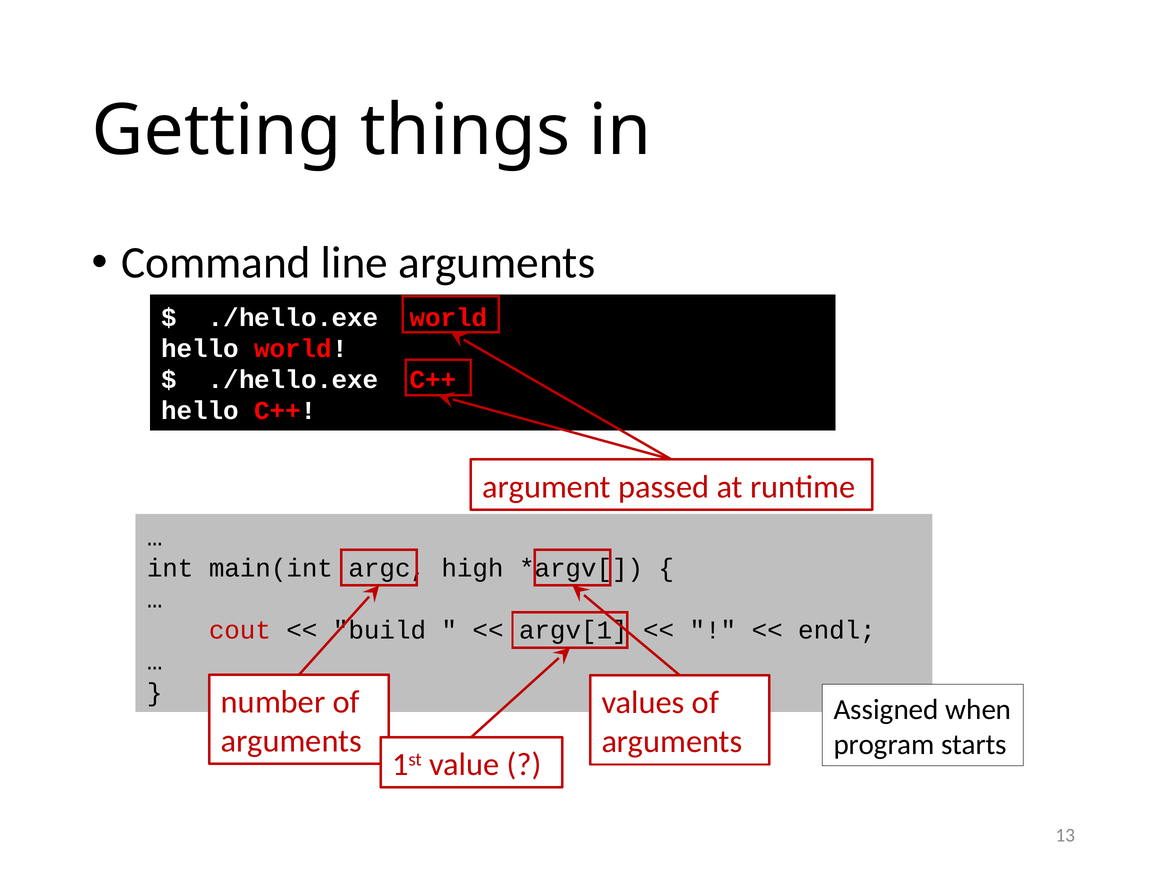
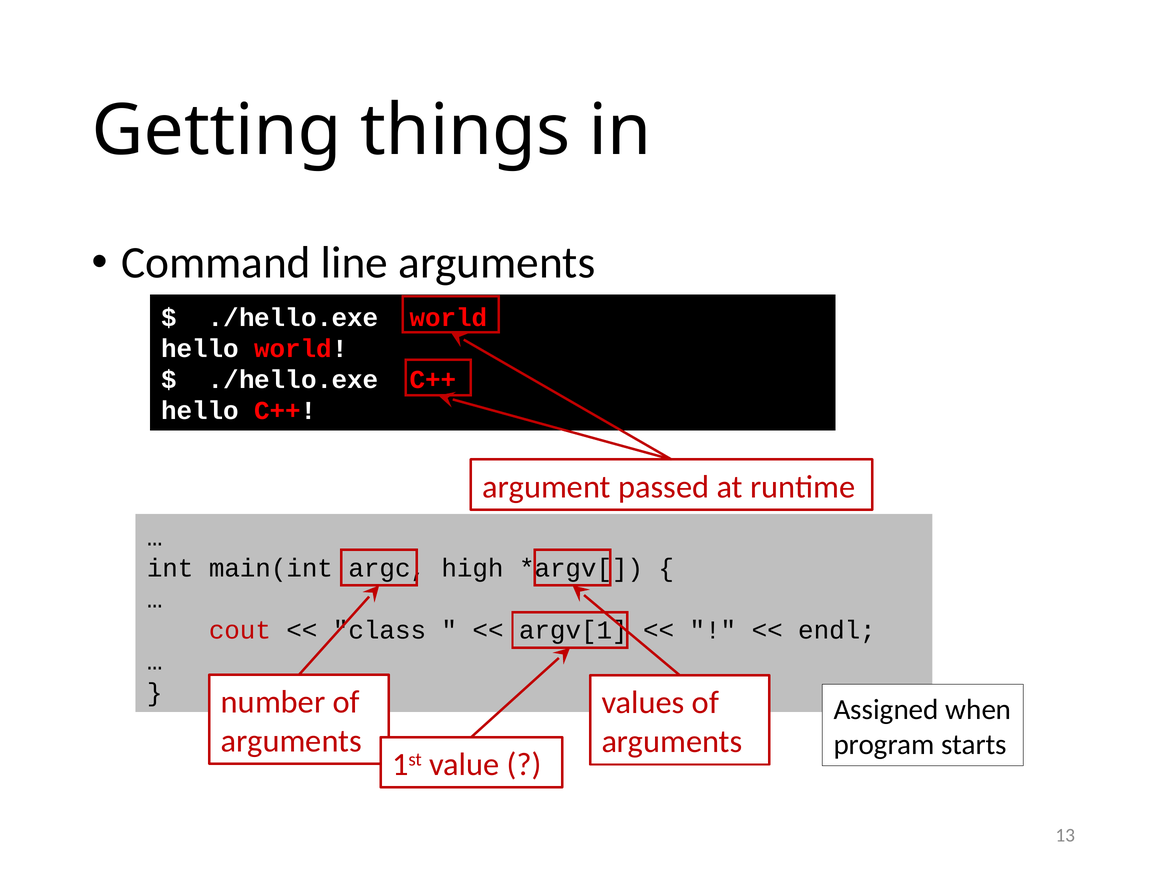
build: build -> class (380, 630)
